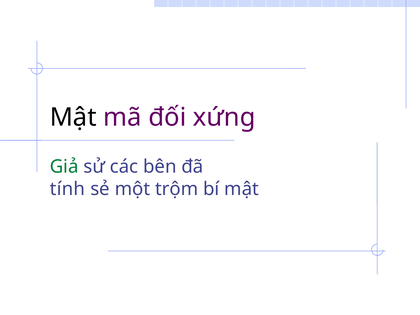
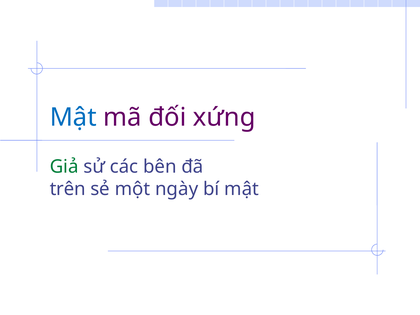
Mật colour: black -> blue (73, 117)
tính: tính -> trên (68, 189)
trộm: trộm -> ngày (177, 189)
